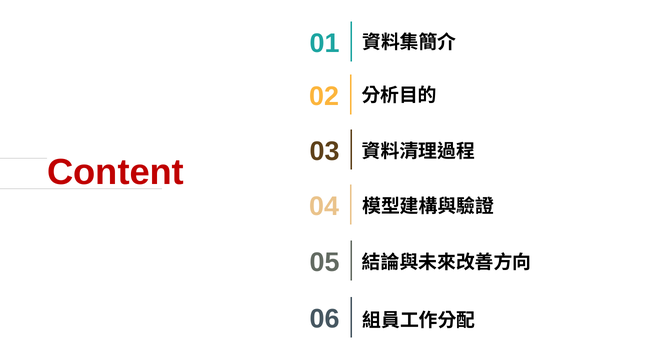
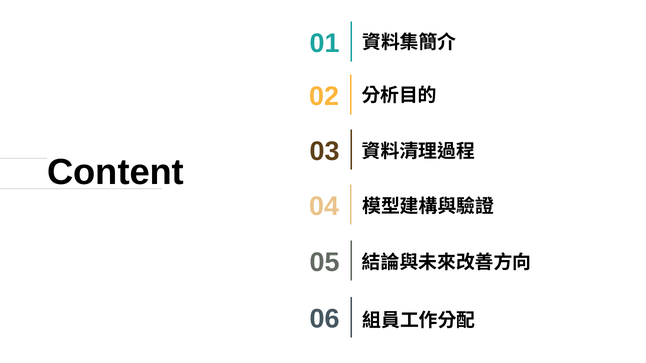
Content colour: red -> black (116, 172)
